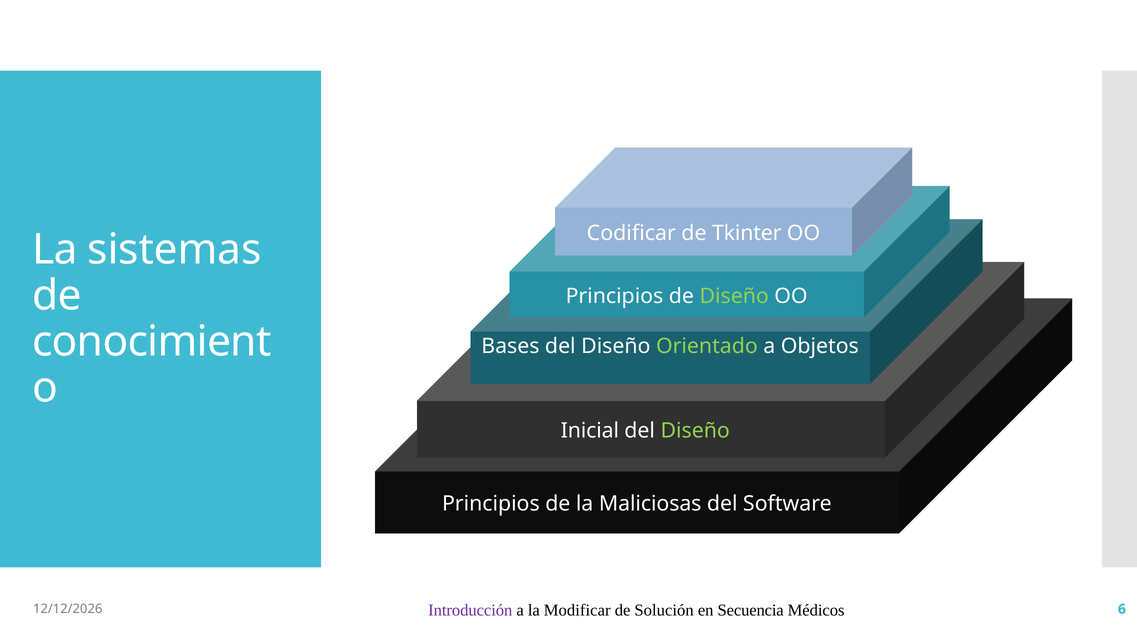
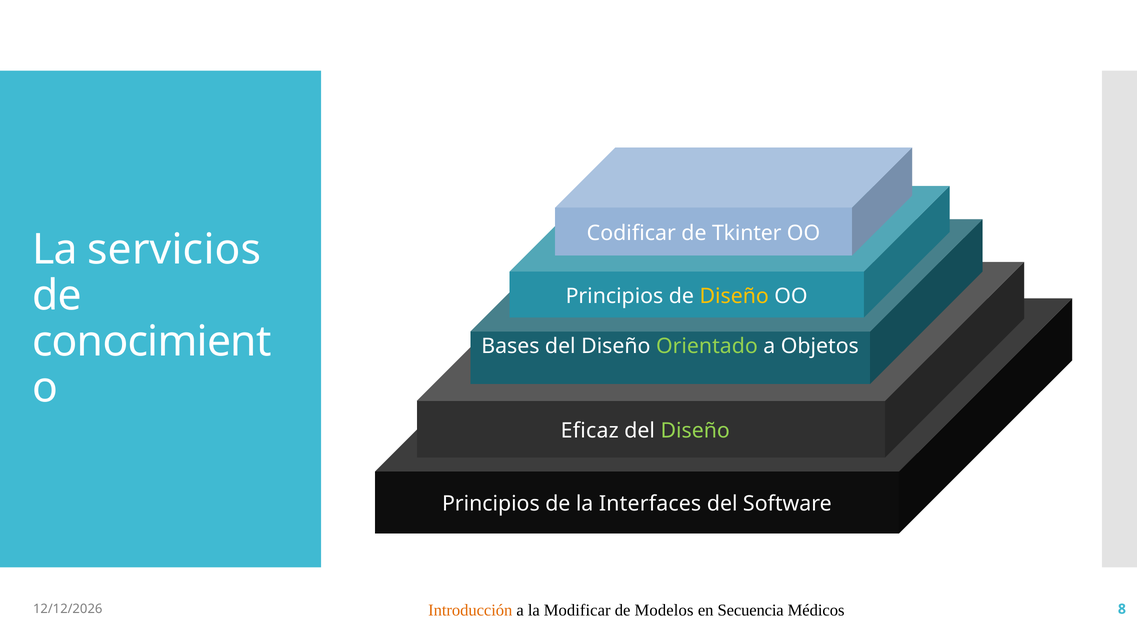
sistemas: sistemas -> servicios (174, 250)
Diseño colour: light green -> yellow (734, 296)
Inicial: Inicial -> Eficaz (590, 431)
Maliciosas: Maliciosas -> Interfaces (650, 504)
Introducción colour: purple -> orange (470, 611)
Solución: Solución -> Modelos (664, 611)
6: 6 -> 8 (1122, 610)
